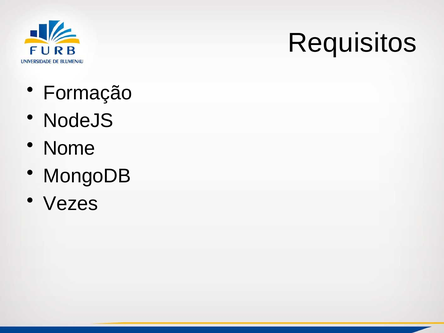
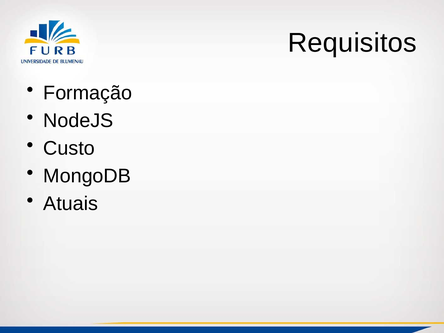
Nome: Nome -> Custo (69, 148)
Vezes: Vezes -> Atuais (71, 204)
